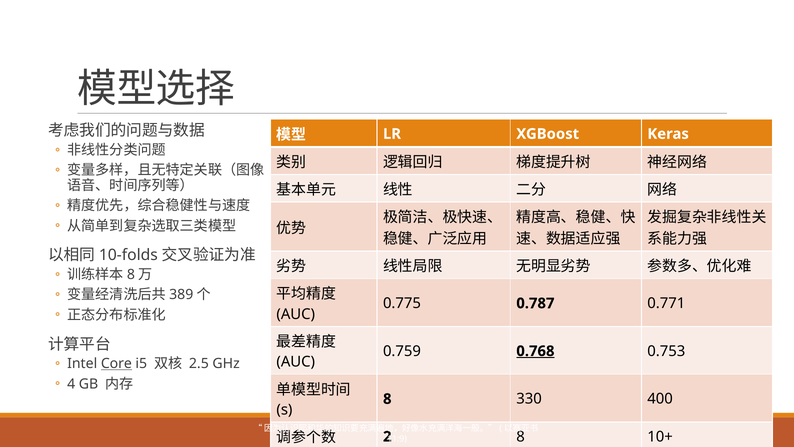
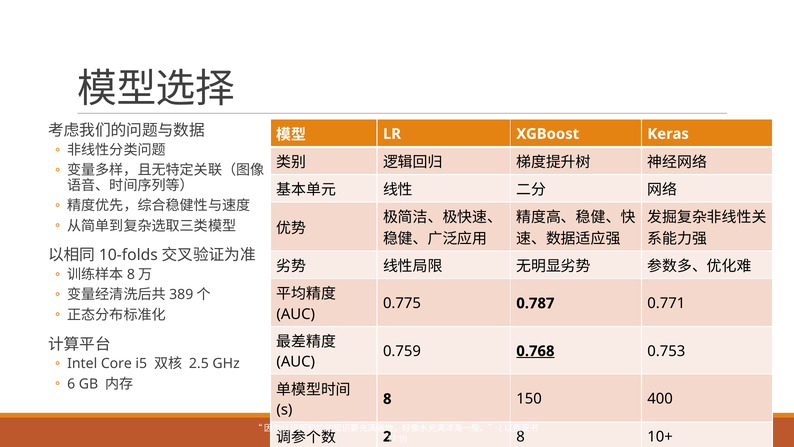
Core underline: present -> none (116, 363)
4: 4 -> 6 (71, 384)
330: 330 -> 150 (529, 399)
